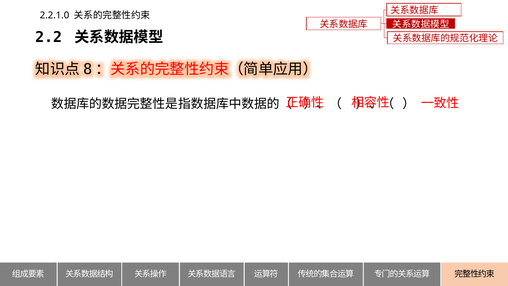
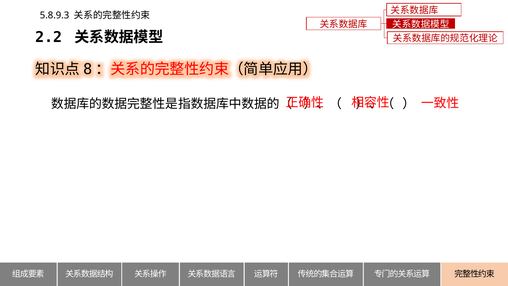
2.2.1.0: 2.2.1.0 -> 5.8.9.3 (55, 16)
